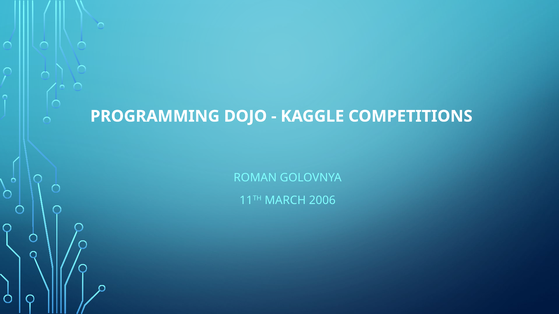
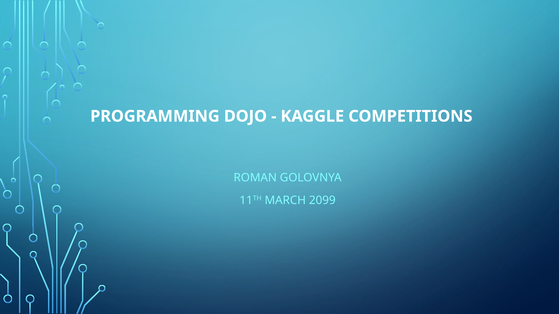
2006: 2006 -> 2099 (322, 200)
